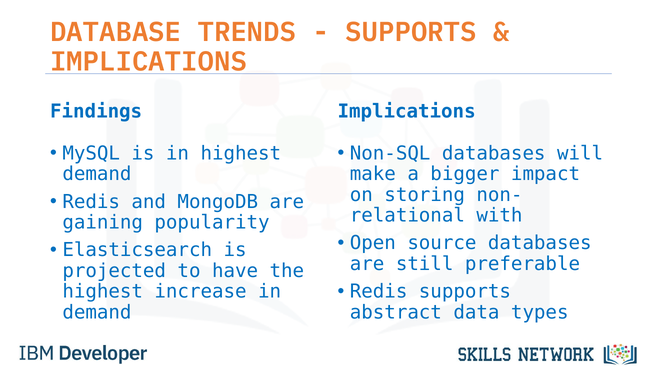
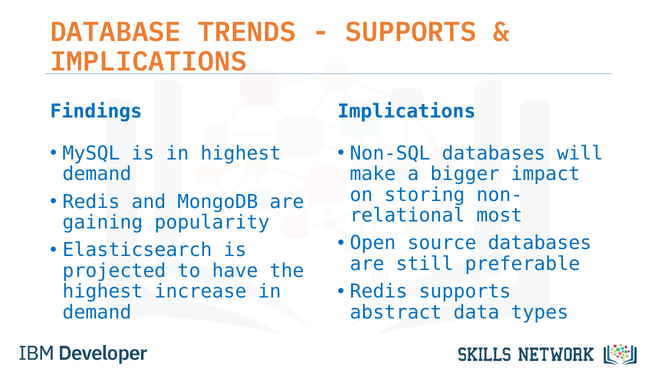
with: with -> most (499, 215)
